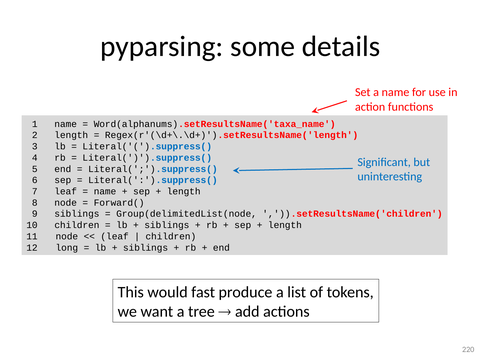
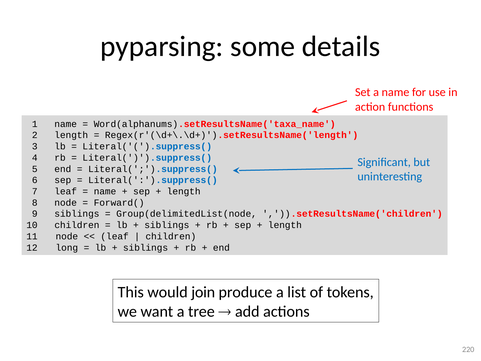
fast: fast -> join (203, 292)
